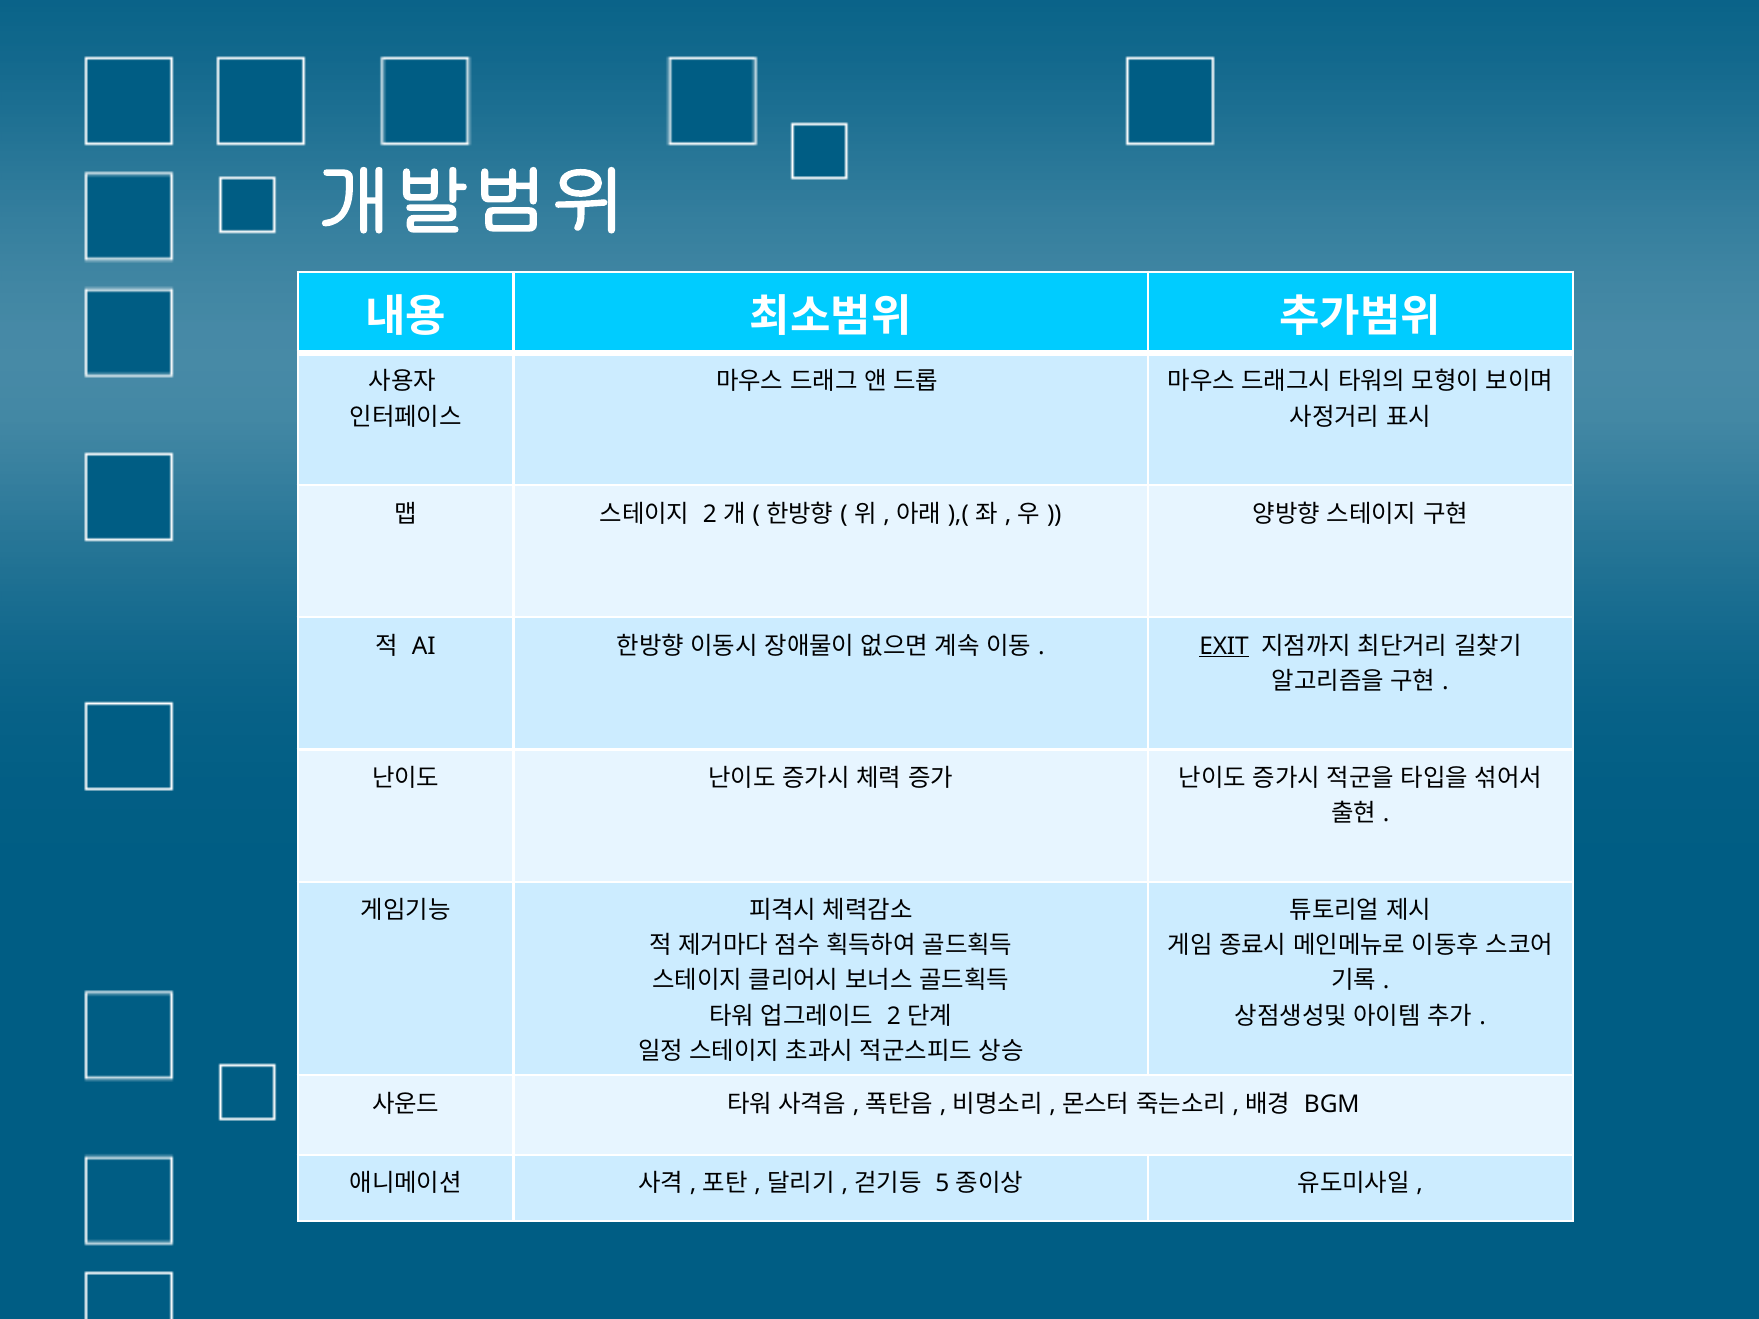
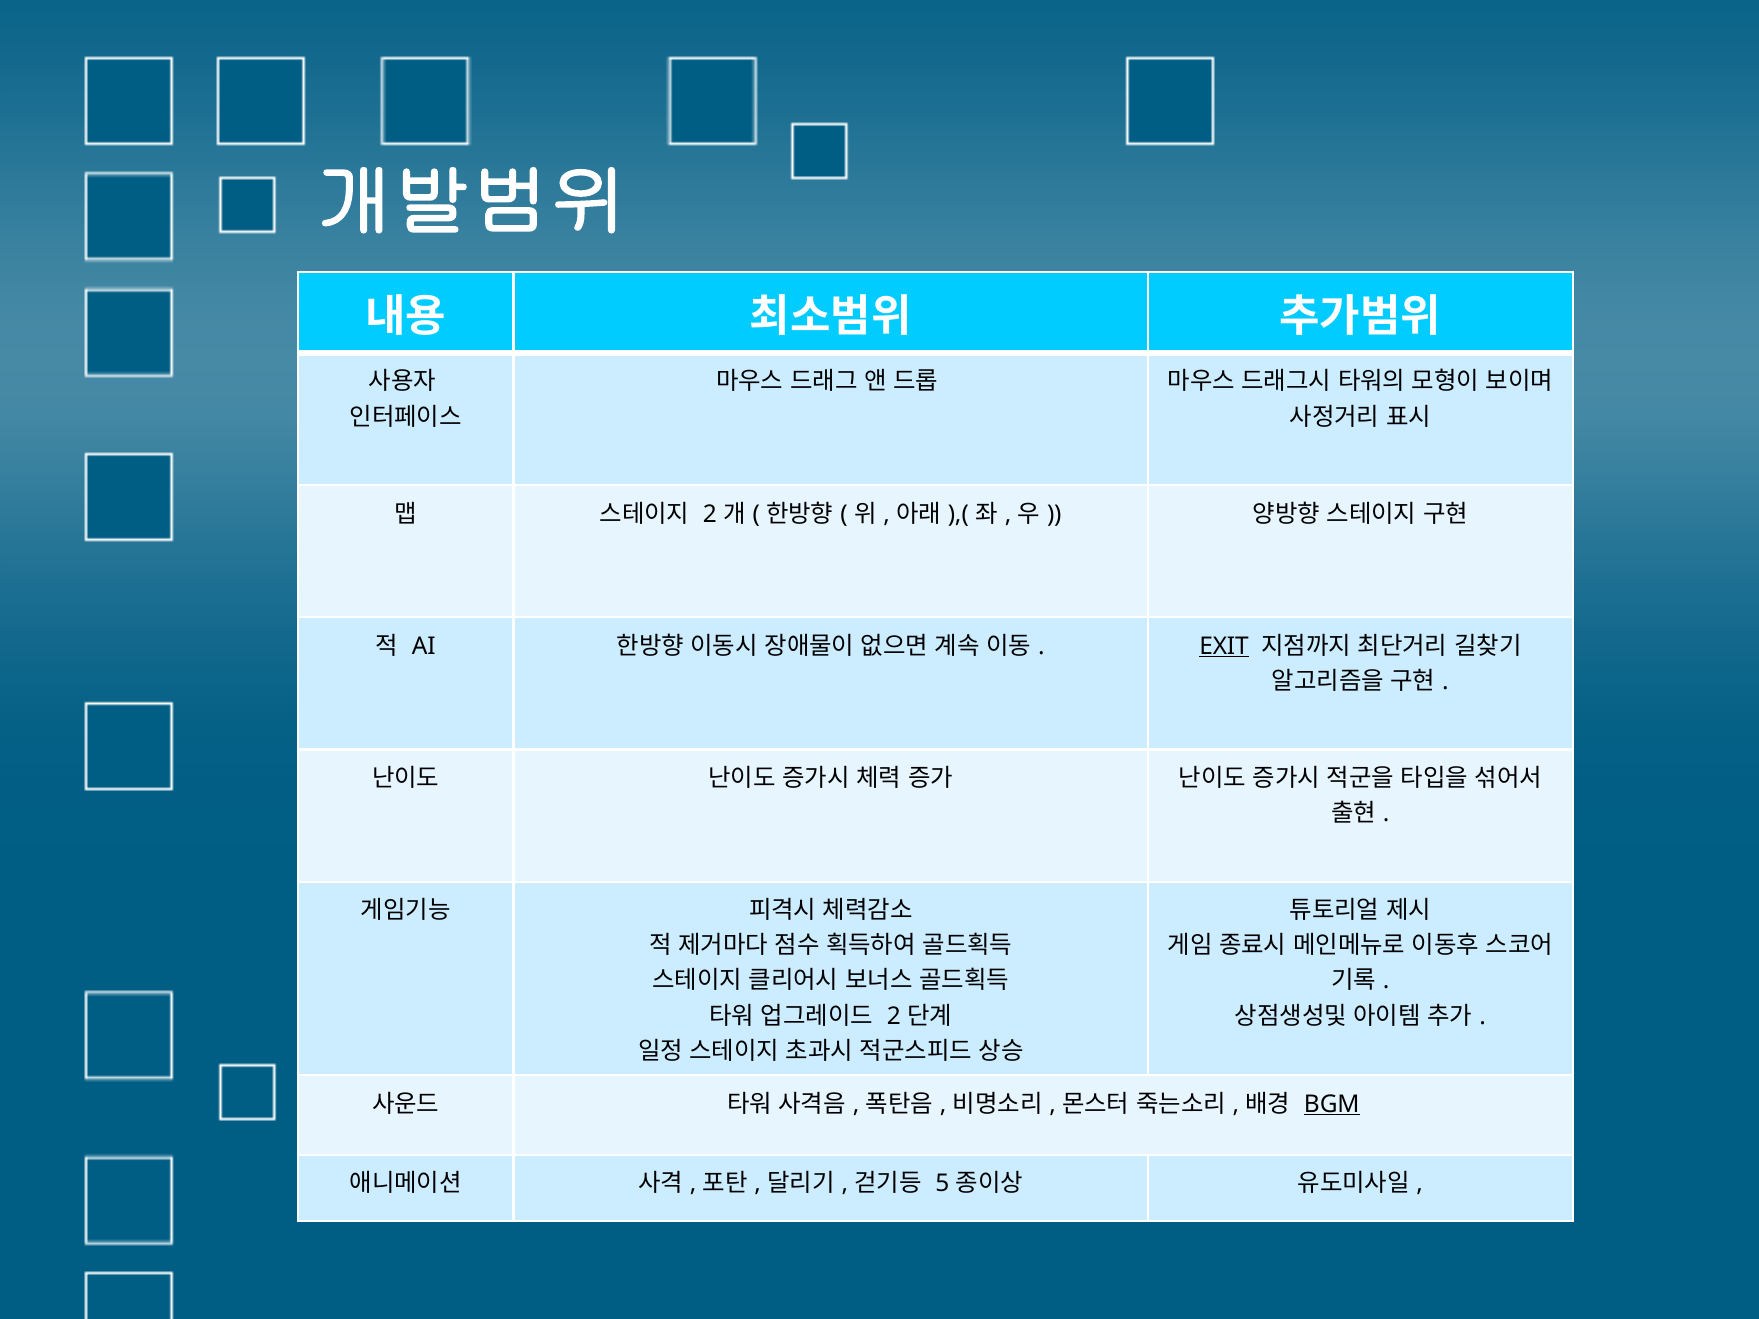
BGM underline: none -> present (1332, 1104)
